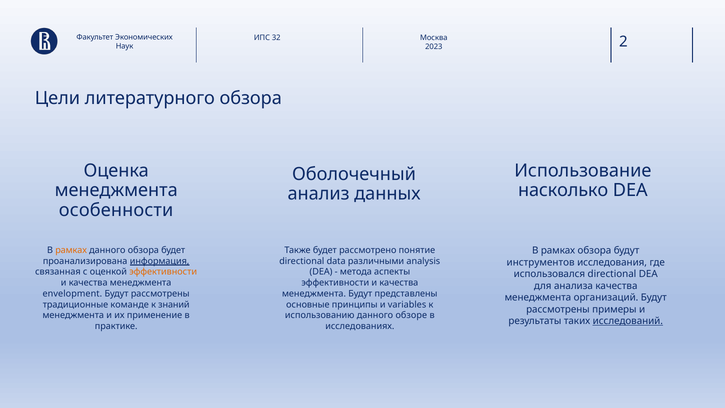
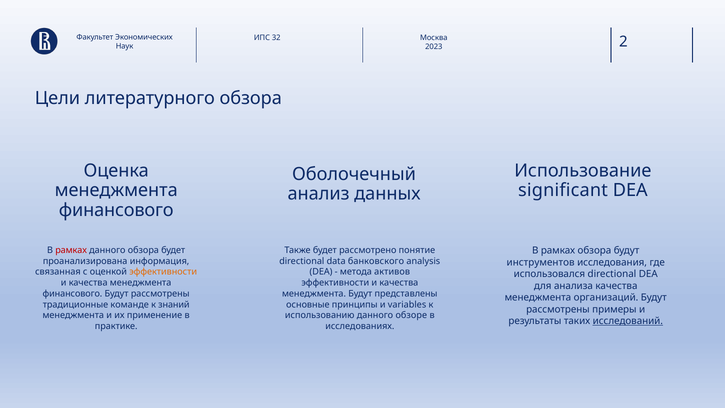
насколько: насколько -> significant (563, 190)
особенности: особенности -> финансового (116, 210)
рамках colour: orange -> red (71, 250)
информация underline: present -> none (160, 261)
различными: различными -> банковского (376, 261)
аспекты: аспекты -> активов (392, 272)
envelopment: envelopment -> финансового (72, 294)
